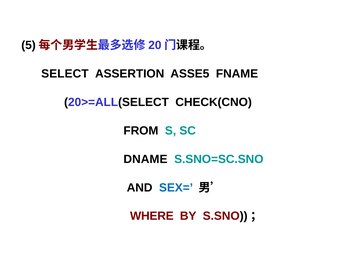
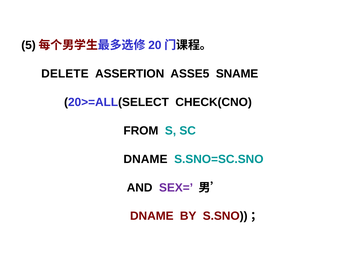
SELECT: SELECT -> DELETE (65, 74)
FNAME: FNAME -> SNAME (237, 74)
SEX= colour: blue -> purple (176, 188)
WHERE: WHERE -> DNAME (152, 216)
